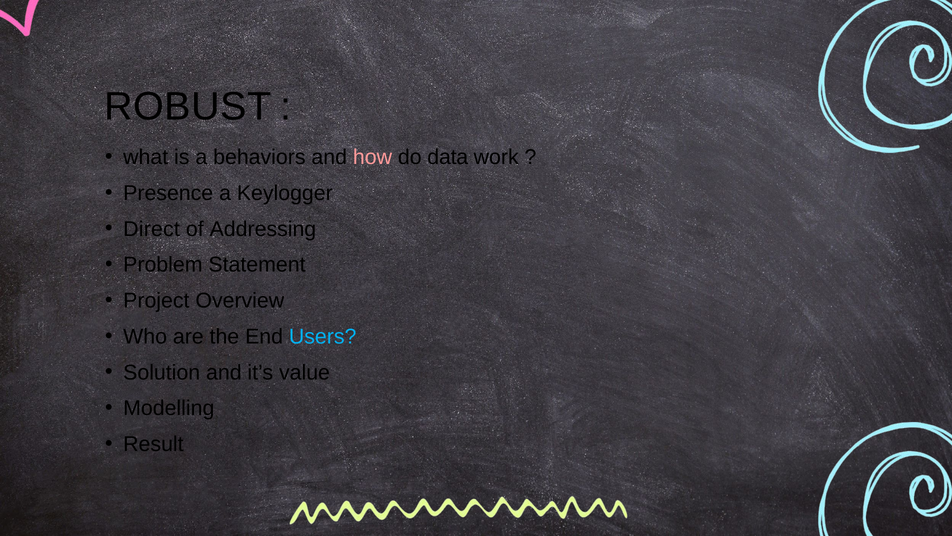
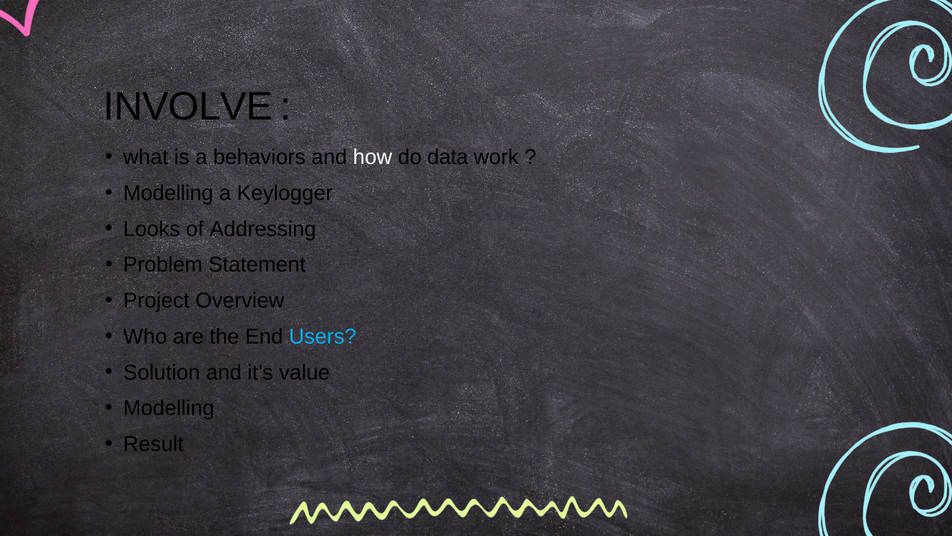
ROBUST: ROBUST -> INVOLVE (188, 107)
how colour: pink -> white (372, 157)
Presence: Presence -> Modelling (168, 193)
Direct: Direct -> Looks (152, 229)
